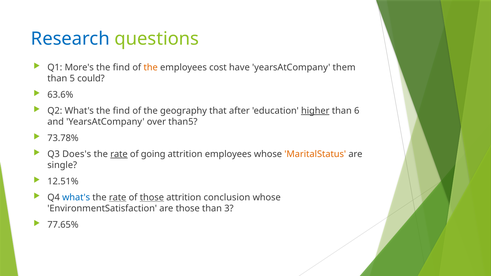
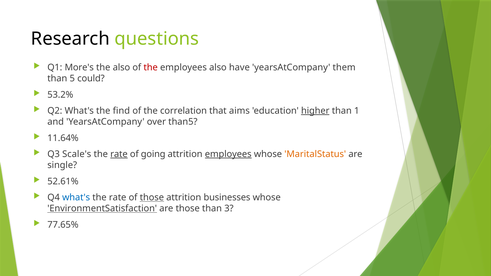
Research colour: blue -> black (70, 39)
find: find -> also (121, 67)
the colour: orange -> red (151, 67)
employees cost: cost -> also (218, 67)
63.6%: 63.6% -> 53.2% (60, 95)
geography: geography -> correlation (184, 111)
after: after -> aims (239, 111)
6: 6 -> 1 (357, 111)
73.78%: 73.78% -> 11.64% (63, 138)
Does's: Does's -> Scale's (77, 154)
employees underline: none -> present (228, 154)
12.51%: 12.51% -> 52.61% (63, 181)
rate underline: present -> none (118, 198)
conclusion: conclusion -> businesses (227, 198)
EnvironmentSatisfaction underline: none -> present (102, 209)
